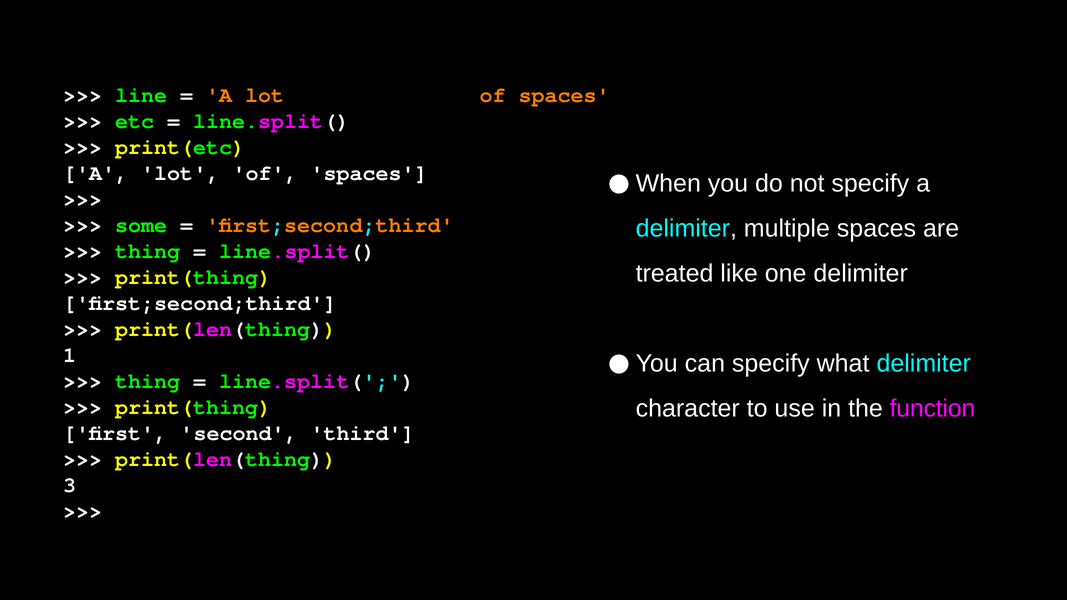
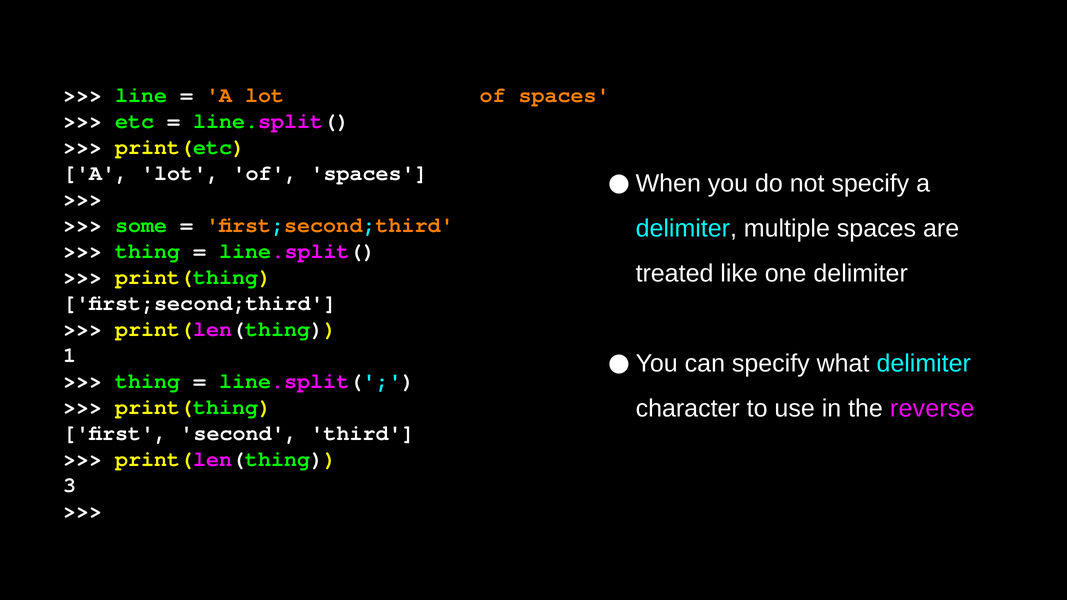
function: function -> reverse (932, 409)
